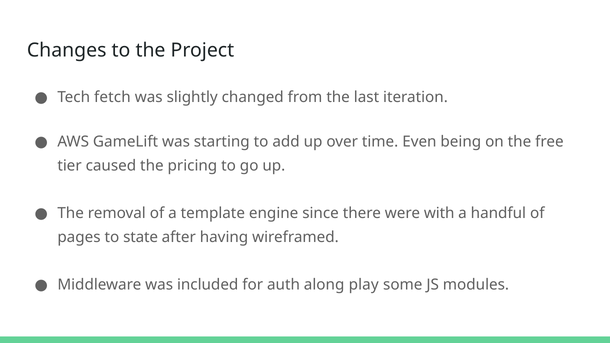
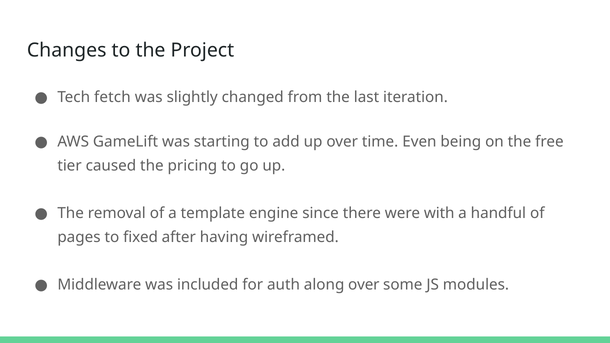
state: state -> fixed (141, 237)
along play: play -> over (364, 285)
